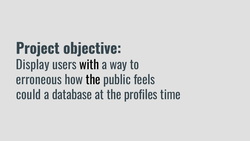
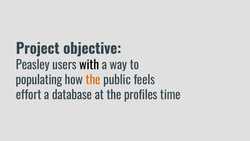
Display: Display -> Peasley (33, 65)
erroneous: erroneous -> populating (39, 80)
the colour: black -> orange (93, 80)
could: could -> effort (29, 95)
